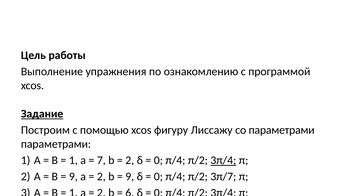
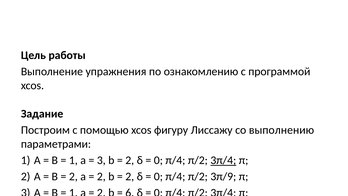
Задание underline: present -> none (42, 114)
со параметрами: параметрами -> выполнению (281, 130)
7: 7 -> 3 (101, 160)
9: 9 -> 2 (73, 176)
9: 9 -> 2 (130, 176)
3π/7: 3π/7 -> 3π/9 (223, 176)
